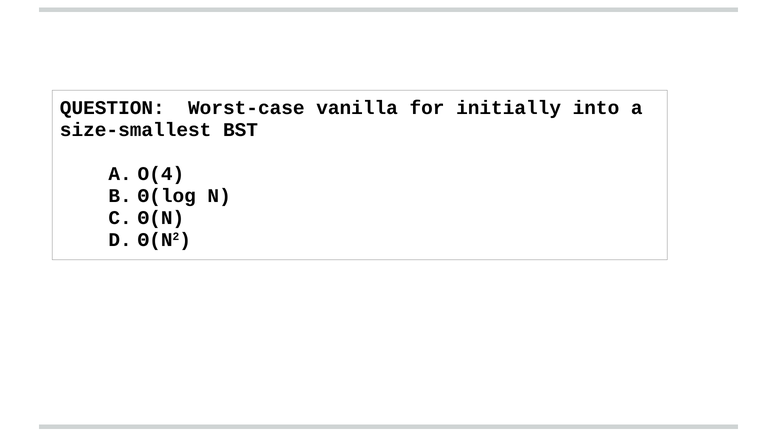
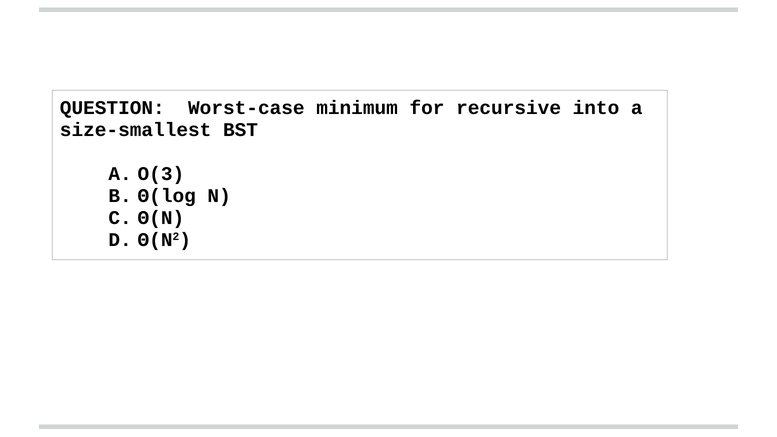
vanilla: vanilla -> minimum (357, 108)
initially: initially -> recursive (509, 108)
O(4: O(4 -> O(3 (161, 174)
